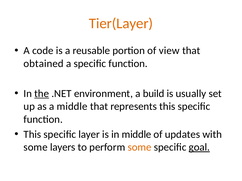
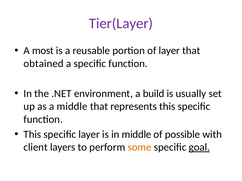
Tier(Layer colour: orange -> purple (121, 23)
code: code -> most (43, 51)
of view: view -> layer (169, 51)
the underline: present -> none (42, 94)
updates: updates -> possible (183, 135)
some: some -> client (36, 148)
